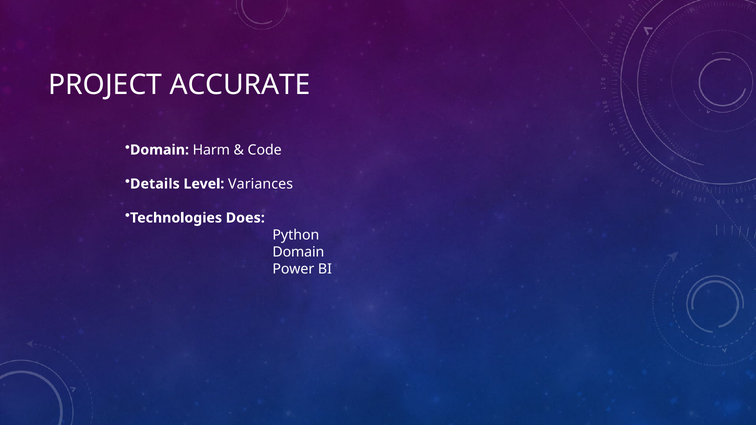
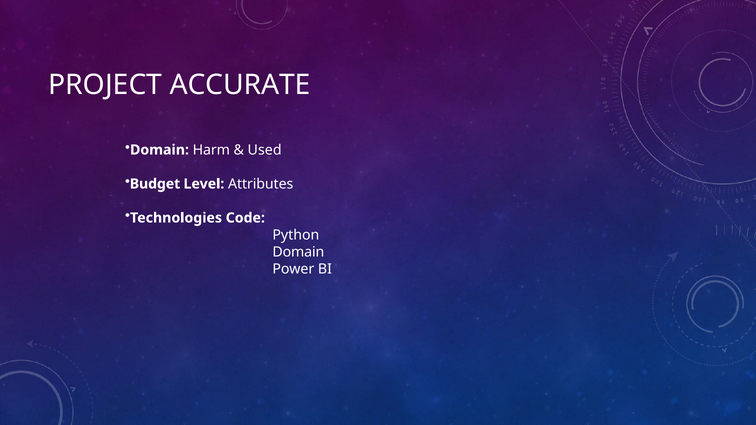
Code: Code -> Used (265, 150)
Details: Details -> Budget (155, 184)
Variances: Variances -> Attributes (261, 184)
Does: Does -> Code (245, 218)
